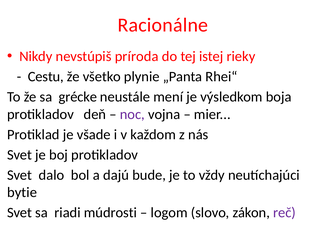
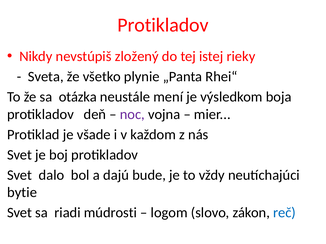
Racionálne: Racionálne -> Protikladov (163, 25)
príroda: príroda -> zložený (137, 57)
Cestu: Cestu -> Sveta (46, 77)
grécke: grécke -> otázka (78, 97)
reč colour: purple -> blue (285, 213)
